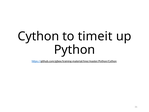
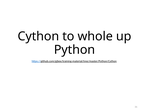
timeit: timeit -> whole (95, 36)
